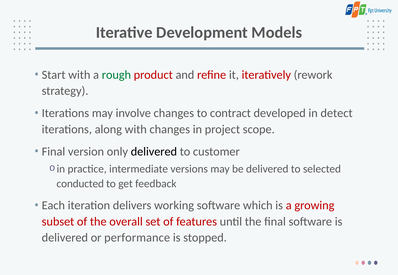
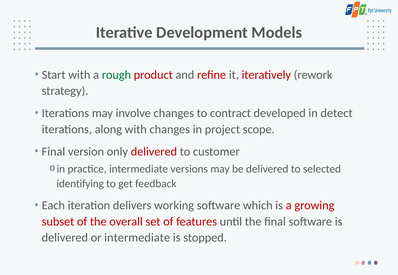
delivered colour: black -> red (154, 152)
conducted: conducted -> identifying (80, 184)
or performance: performance -> intermediate (137, 238)
